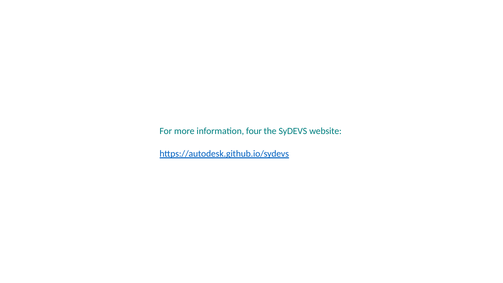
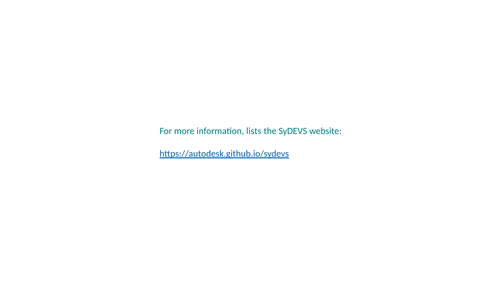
four: four -> lists (254, 131)
